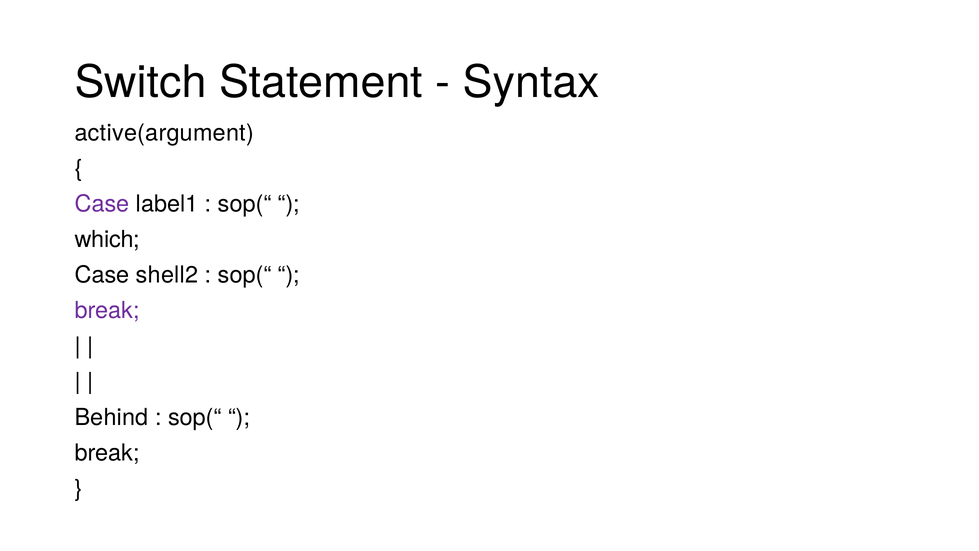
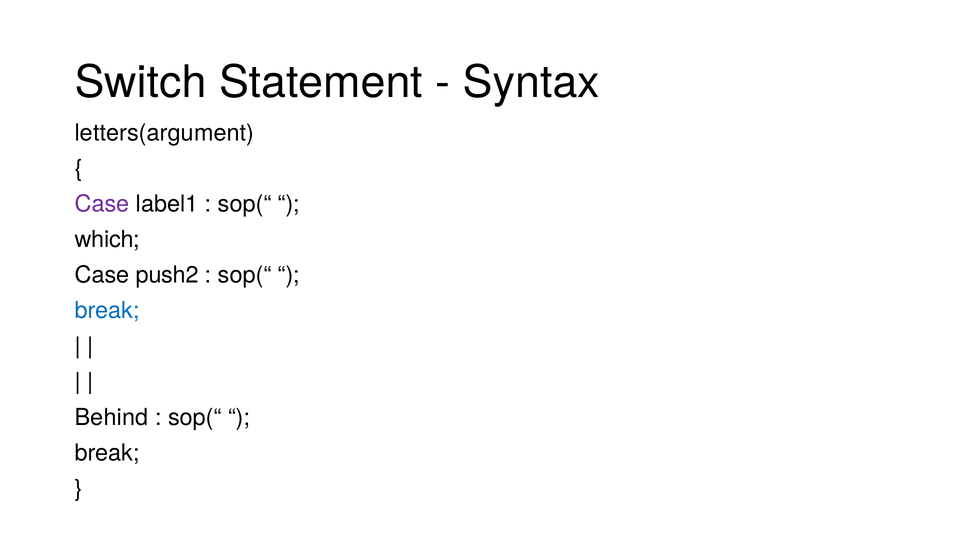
active(argument: active(argument -> letters(argument (164, 133)
shell2: shell2 -> push2 (167, 275)
break colour: purple -> blue (107, 310)
